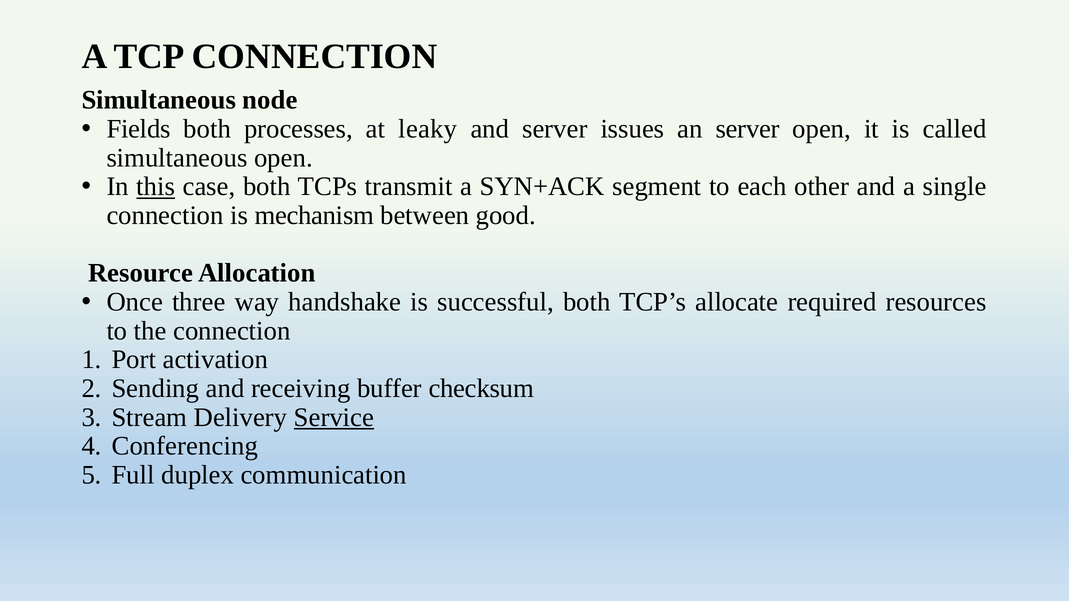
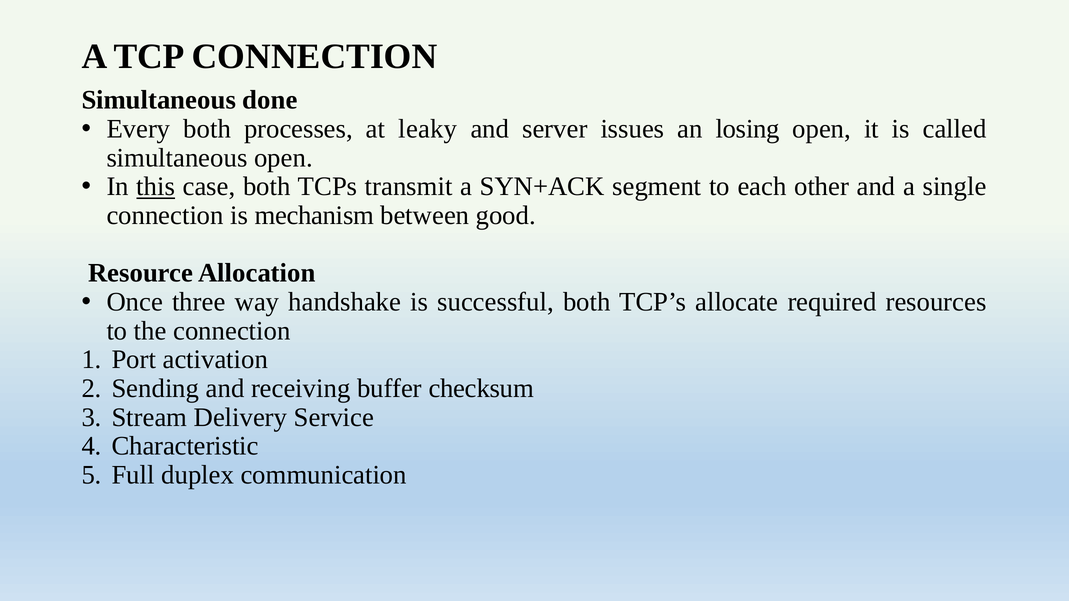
node: node -> done (270, 100)
Fields: Fields -> Every (138, 129)
an server: server -> losing (748, 129)
Service underline: present -> none (334, 417)
Conferencing: Conferencing -> Characteristic (185, 446)
